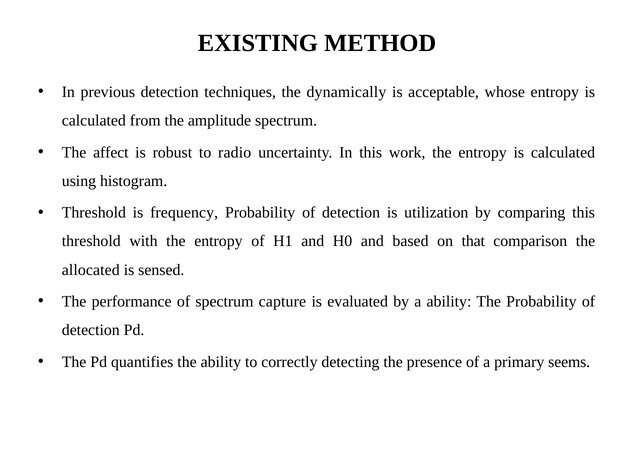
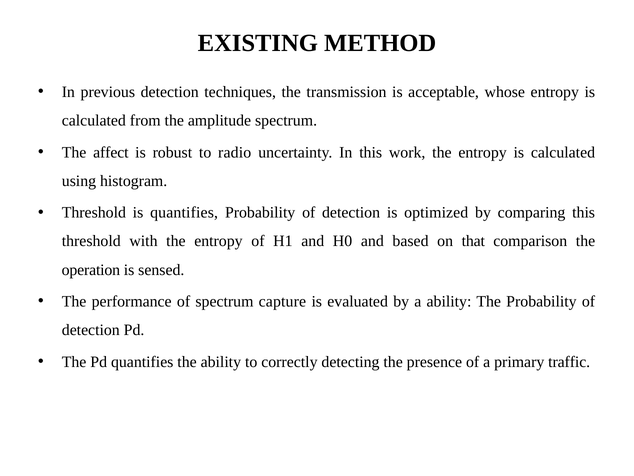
dynamically: dynamically -> transmission (347, 92)
is frequency: frequency -> quantifies (184, 212)
utilization: utilization -> optimized (436, 212)
allocated: allocated -> operation (91, 270)
seems: seems -> traffic (569, 361)
